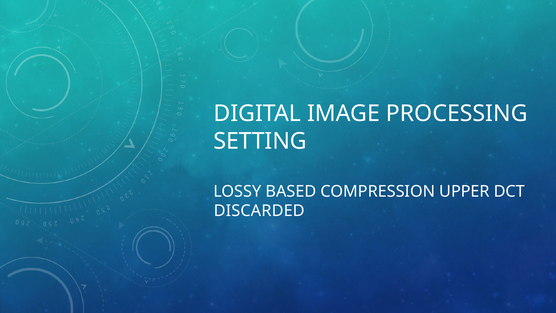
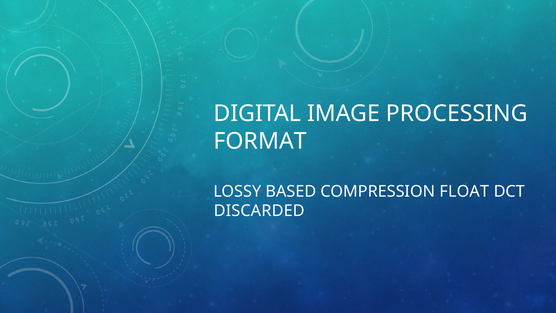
SETTING: SETTING -> FORMAT (260, 141)
UPPER: UPPER -> FLOAT (464, 191)
